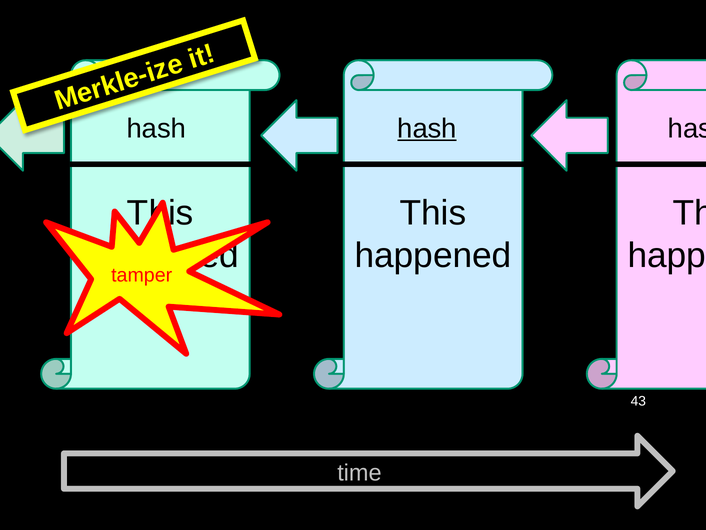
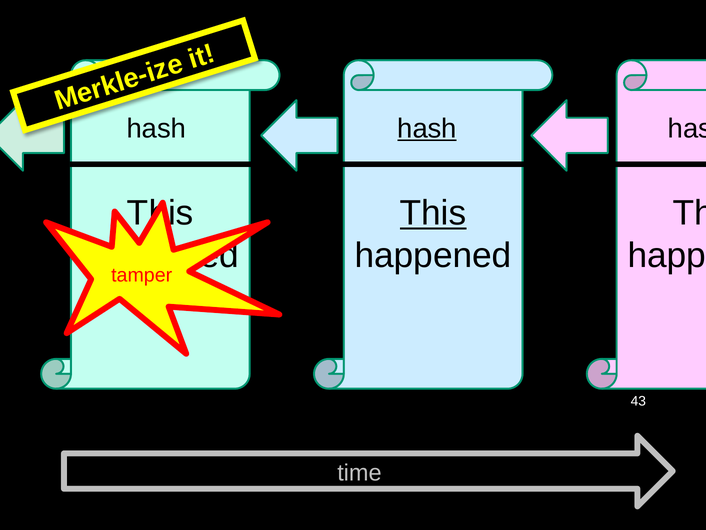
This underline: none -> present (433, 213)
